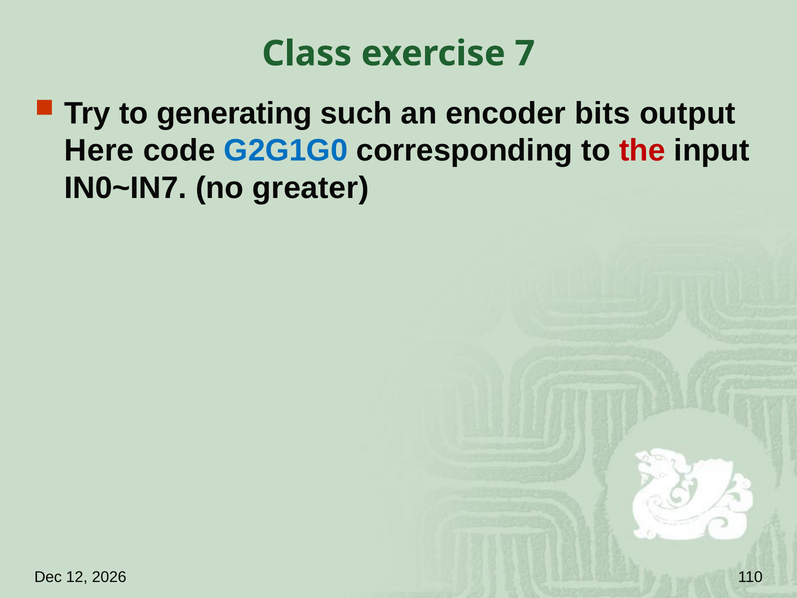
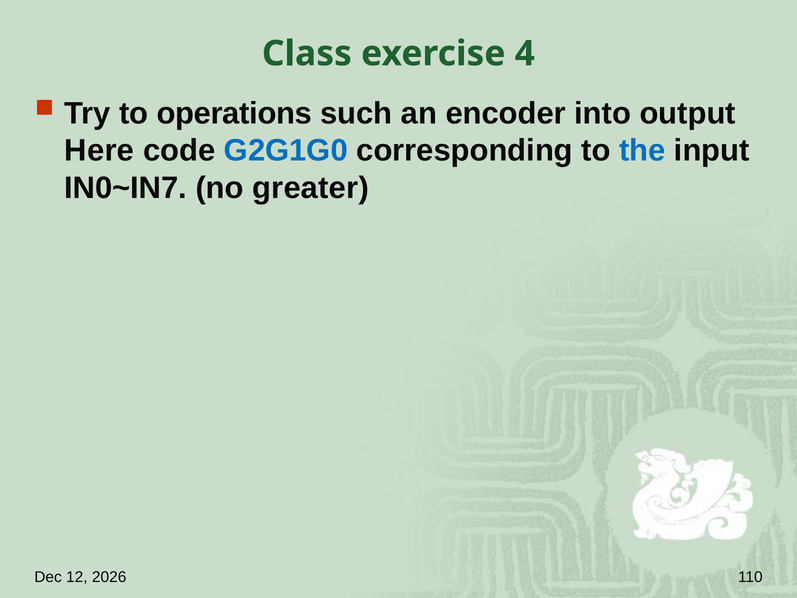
7: 7 -> 4 (525, 54)
generating: generating -> operations (234, 113)
bits: bits -> into (603, 113)
the colour: red -> blue (642, 151)
